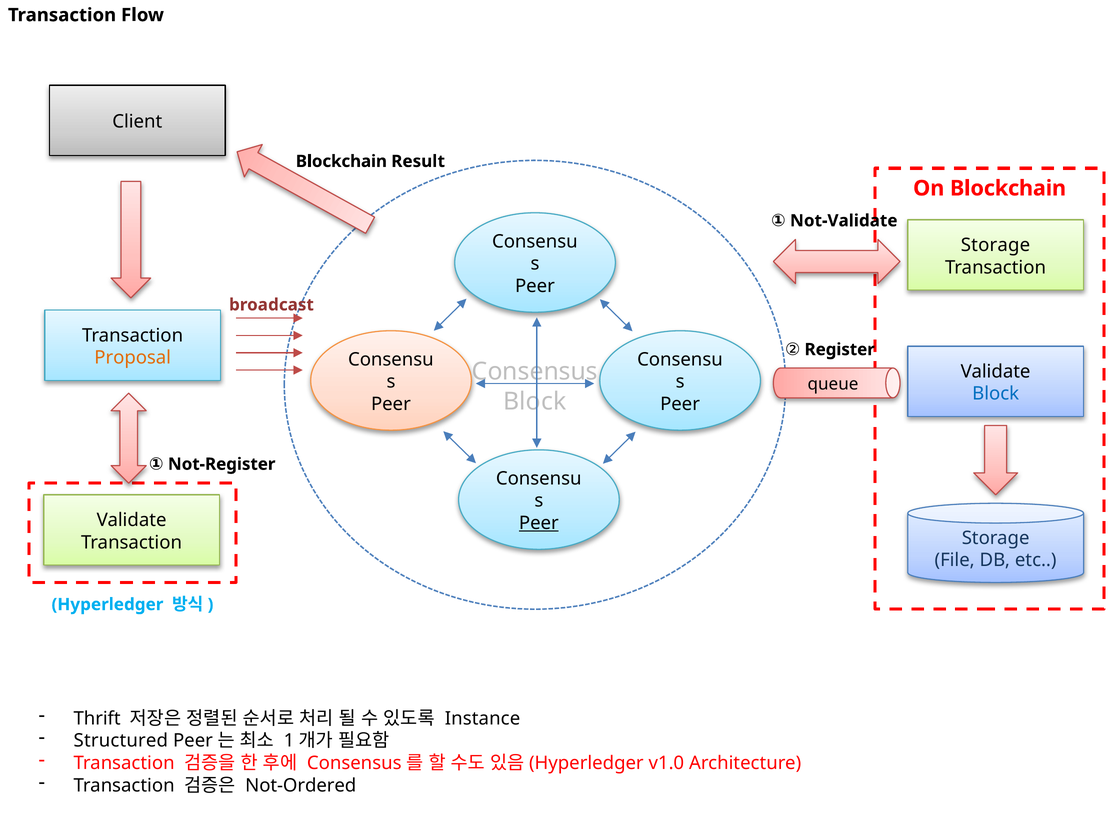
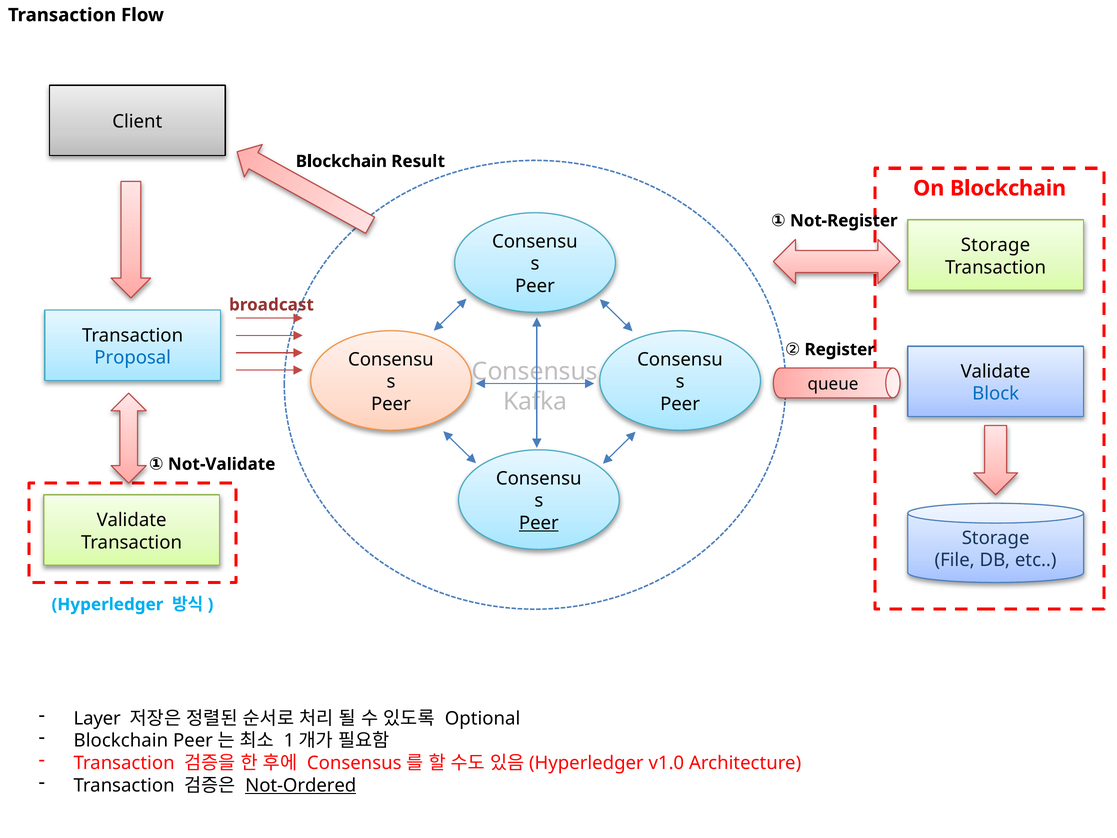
Not-Validate: Not-Validate -> Not-Register (844, 221)
Proposal colour: orange -> blue (133, 358)
Block: Block -> Kafka (535, 401)
Not-Register: Not-Register -> Not-Validate (222, 464)
Thrift: Thrift -> Layer (97, 718)
Instance: Instance -> Optional (483, 718)
Structured: Structured -> Blockchain (121, 741)
Not-Ordered underline: none -> present (301, 785)
